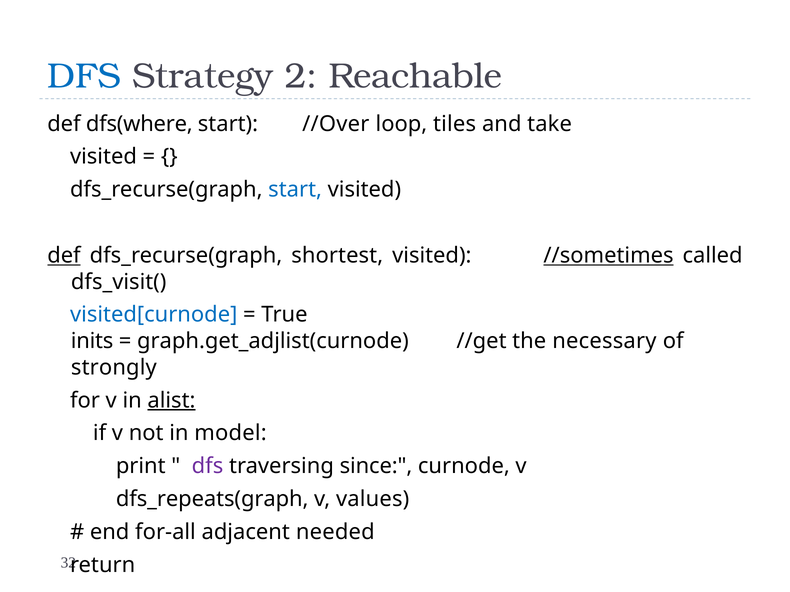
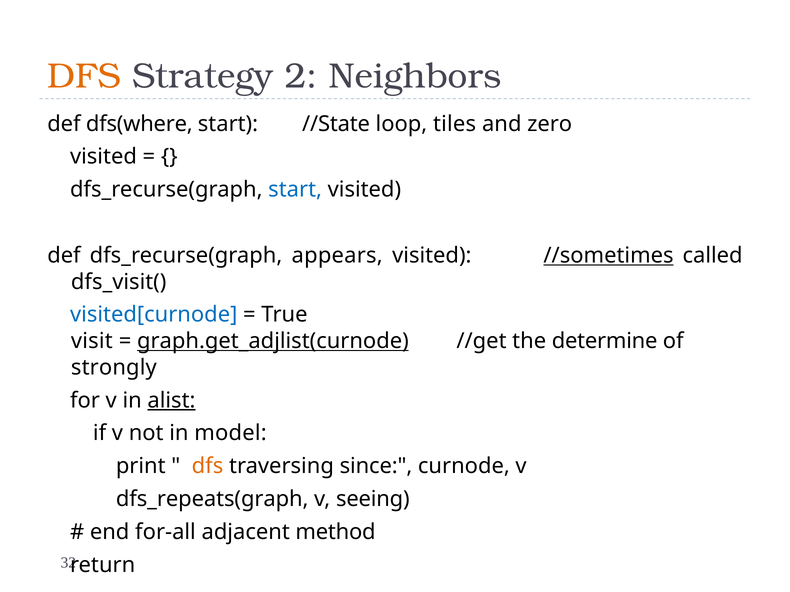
DFS colour: blue -> orange (84, 76)
Reachable: Reachable -> Neighbors (415, 76)
//Over: //Over -> //State (336, 124)
take: take -> zero (550, 124)
def underline: present -> none (64, 256)
shortest: shortest -> appears (337, 256)
inits: inits -> visit (92, 341)
graph.get_adjlist(curnode underline: none -> present (273, 341)
necessary: necessary -> determine (605, 341)
dfs colour: purple -> orange (208, 466)
values: values -> seeing (373, 499)
needed: needed -> method (336, 532)
